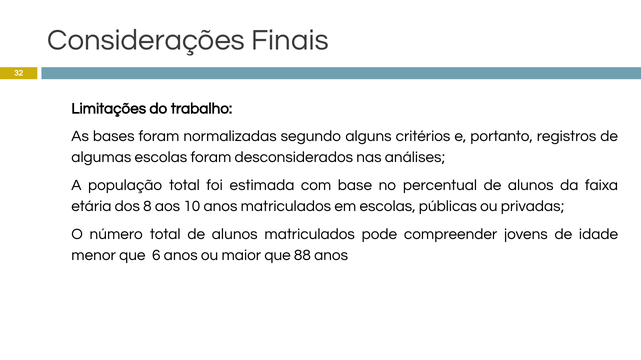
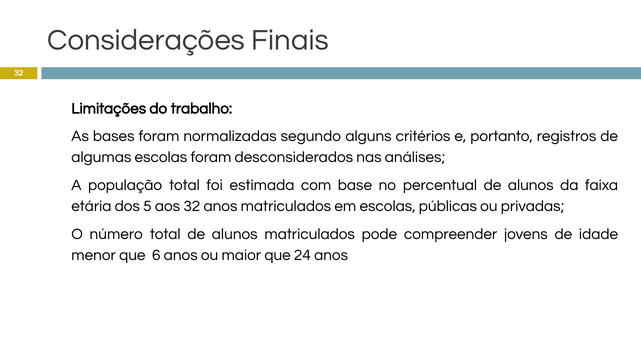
8: 8 -> 5 (147, 207)
aos 10: 10 -> 32 (192, 207)
88: 88 -> 24 (302, 256)
